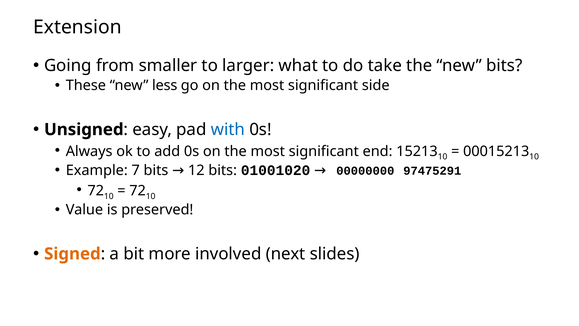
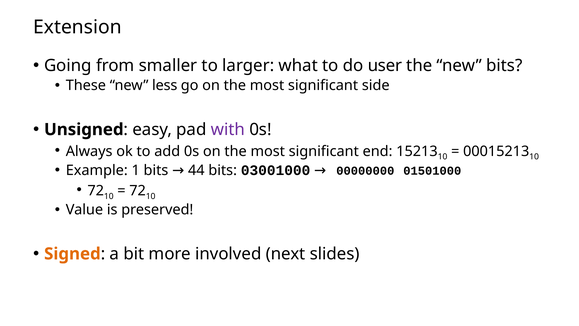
take: take -> user (385, 65)
with colour: blue -> purple (228, 129)
7: 7 -> 1 (136, 170)
12: 12 -> 44 (196, 170)
01001020: 01001020 -> 03001000 (276, 170)
97475291: 97475291 -> 01501000 (432, 171)
